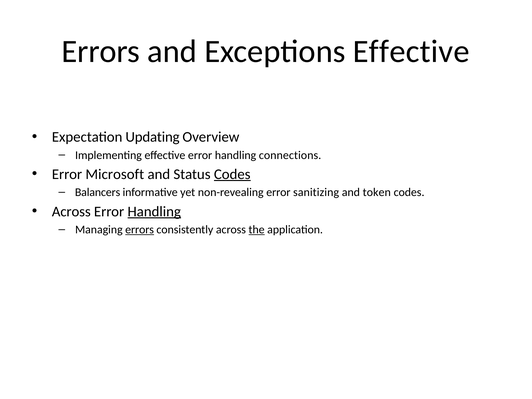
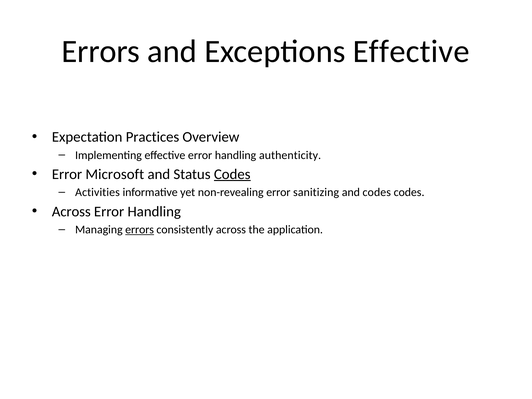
Updating: Updating -> Practices (152, 137)
connections: connections -> authenticity (290, 155)
Balancers: Balancers -> Activities (97, 192)
and token: token -> codes (377, 192)
Handling underline: present -> none (154, 211)
the underline: present -> none (257, 230)
